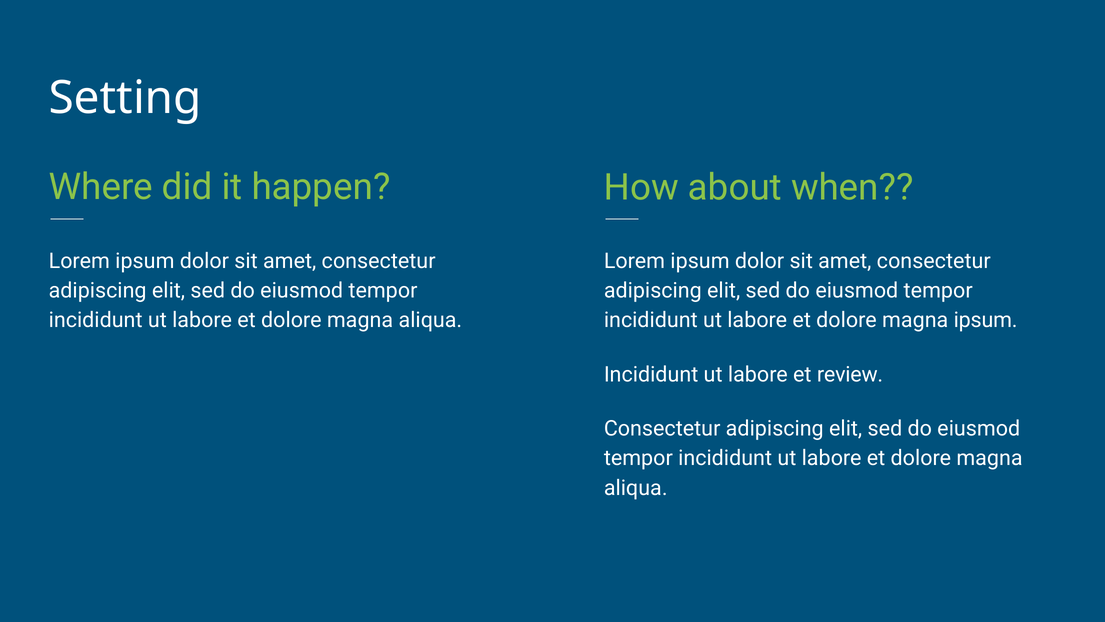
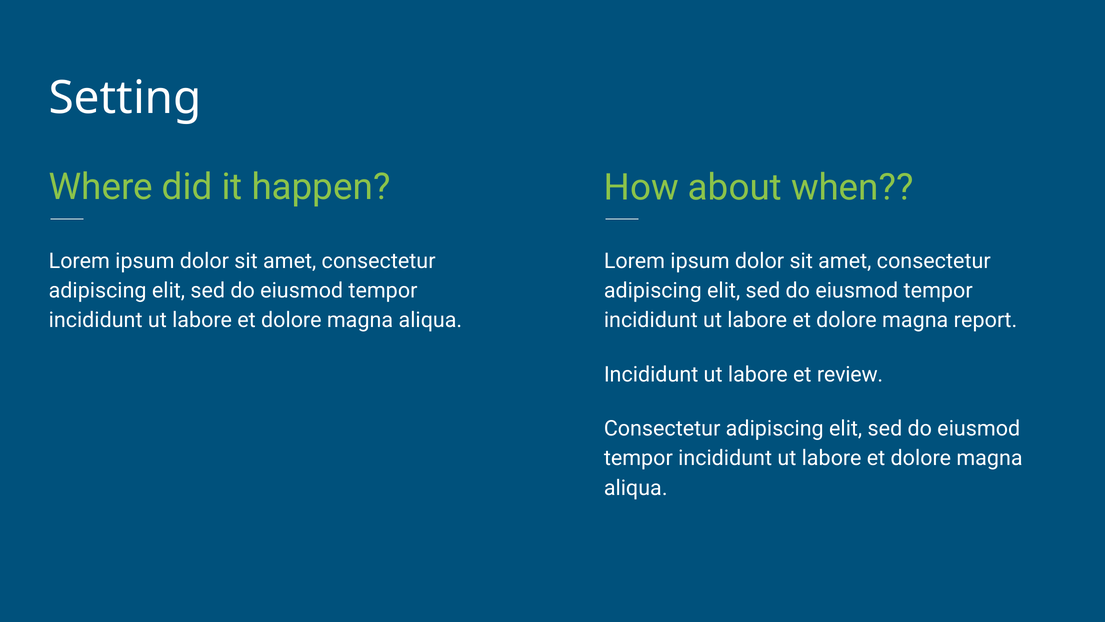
magna ipsum: ipsum -> report (985, 320)
